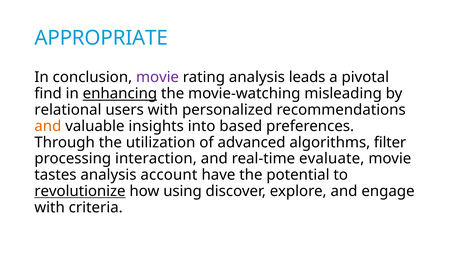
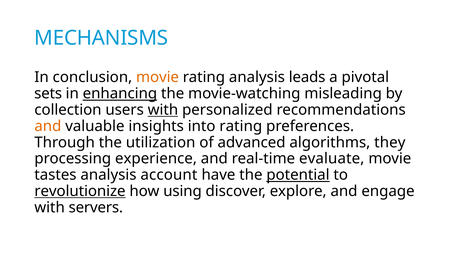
APPROPRIATE: APPROPRIATE -> MECHANISMS (101, 38)
movie colour: purple -> orange (158, 77)
find: find -> sets (48, 94)
relational: relational -> collection (68, 110)
with underline: none -> present (163, 110)
into based: based -> rating (241, 126)
filter: filter -> they (390, 142)
interaction: interaction -> experience (156, 158)
potential underline: none -> present (298, 175)
criteria: criteria -> servers (96, 207)
